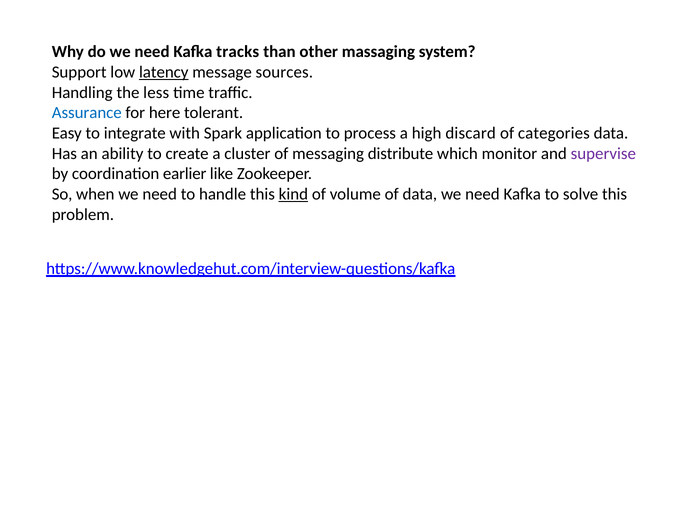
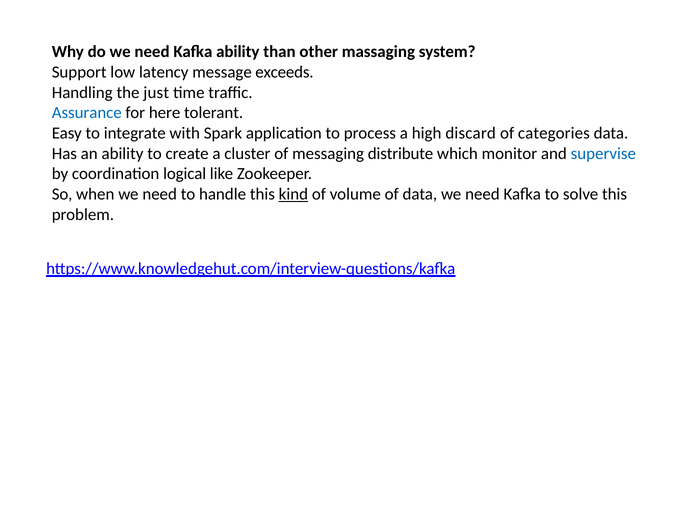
Kafka tracks: tracks -> ability (238, 52)
latency underline: present -> none (164, 72)
sources: sources -> exceeds (284, 72)
less: less -> just (156, 92)
supervise colour: purple -> blue (603, 153)
earlier: earlier -> logical (185, 174)
